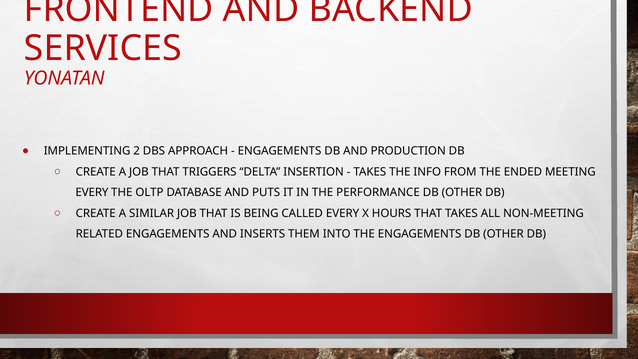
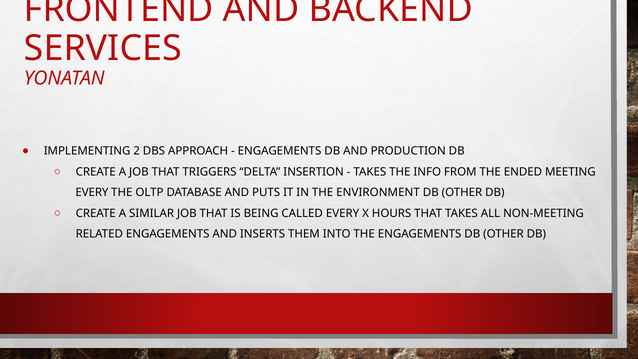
PERFORMANCE: PERFORMANCE -> ENVIRONMENT (378, 193)
